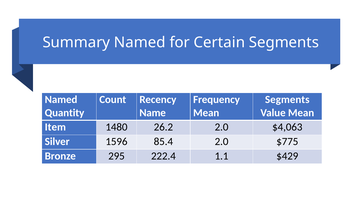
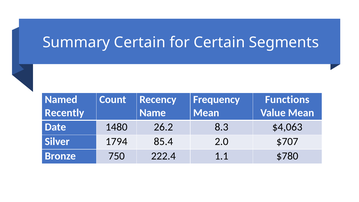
Summary Named: Named -> Certain (140, 42)
Segments: Segments -> Functions (287, 100)
Quantity: Quantity -> Recently (64, 113)
Item: Item -> Date (55, 127)
26.2 2.0: 2.0 -> 8.3 (222, 127)
1596: 1596 -> 1794 (116, 141)
$775: $775 -> $707 (287, 141)
295: 295 -> 750 (117, 156)
$429: $429 -> $780 (287, 156)
